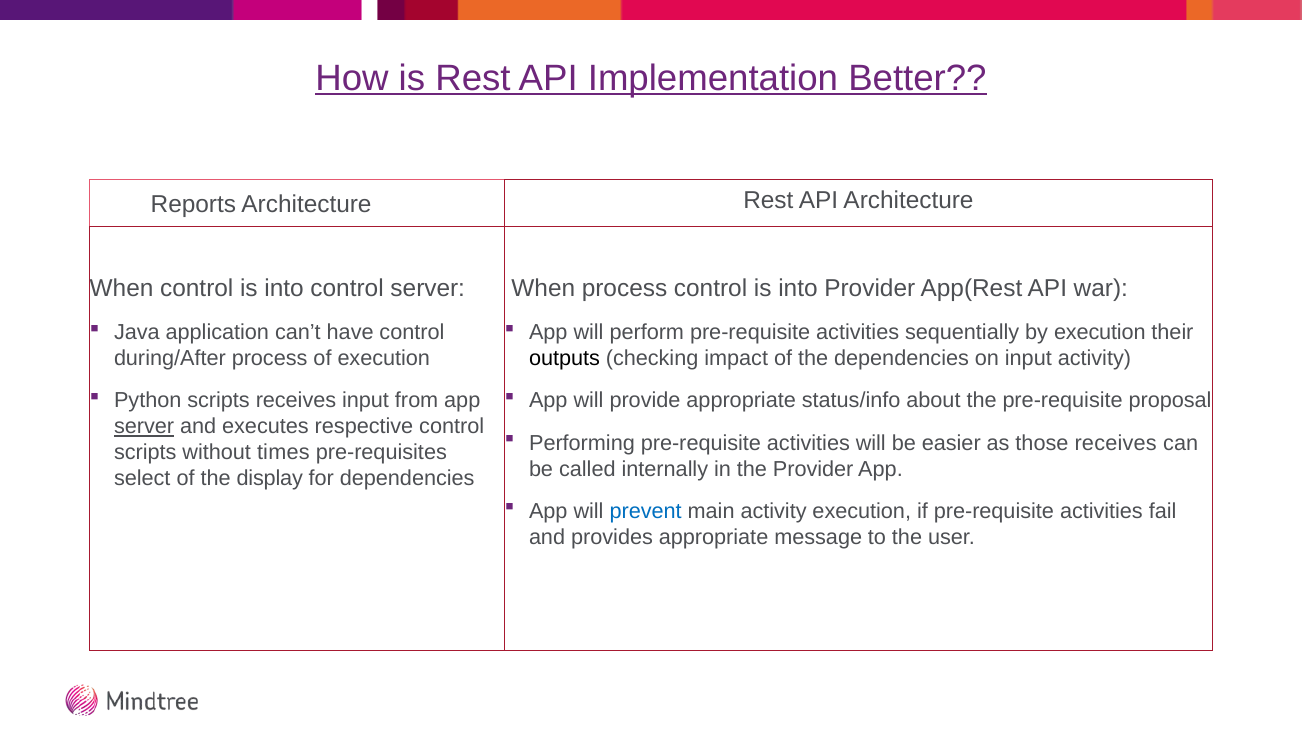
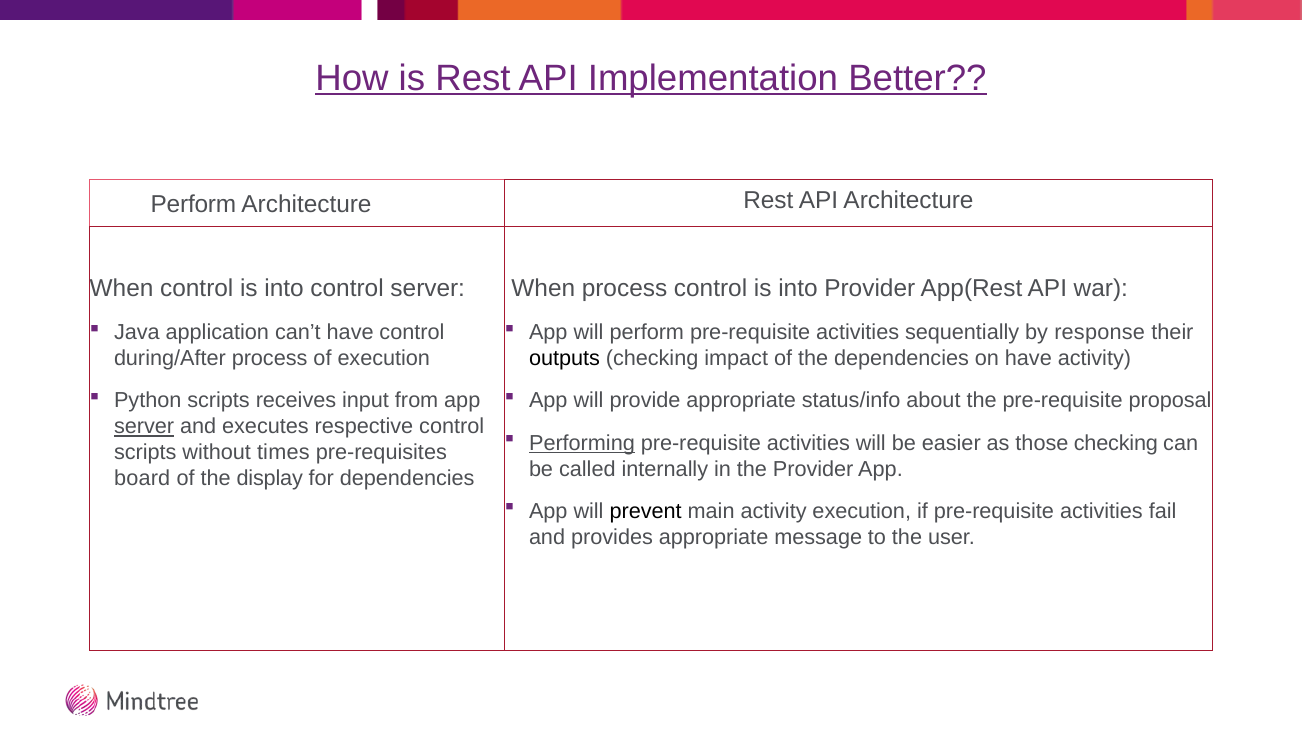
Reports: Reports -> Perform (193, 205)
by execution: execution -> response (1100, 333)
on input: input -> have (1028, 359)
Performing underline: none -> present (582, 443)
those receives: receives -> checking (1116, 443)
select: select -> board (142, 479)
prevent colour: blue -> black (646, 511)
